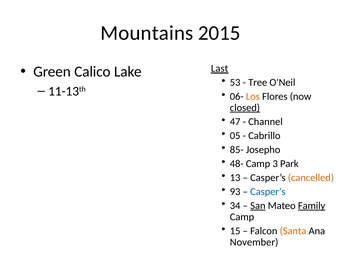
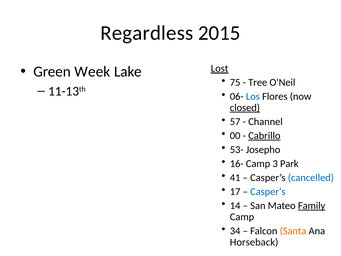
Mountains: Mountains -> Regardless (147, 33)
Calico: Calico -> Week (92, 72)
Last: Last -> Lost (220, 68)
53: 53 -> 75 (235, 82)
Los colour: orange -> blue (253, 96)
47: 47 -> 57 (235, 122)
05: 05 -> 00 (235, 135)
Cabrillo underline: none -> present (264, 135)
85-: 85- -> 53- (237, 149)
48-: 48- -> 16- (237, 163)
13: 13 -> 41 (235, 177)
cancelled colour: orange -> blue (311, 177)
93: 93 -> 17 (235, 191)
34: 34 -> 14 (235, 205)
San underline: present -> none (258, 205)
15: 15 -> 34 (235, 231)
November: November -> Horseback (254, 242)
